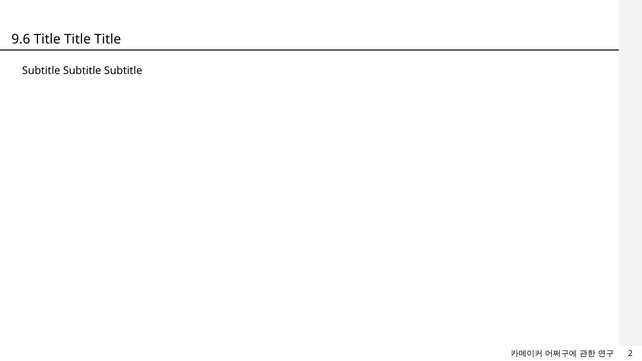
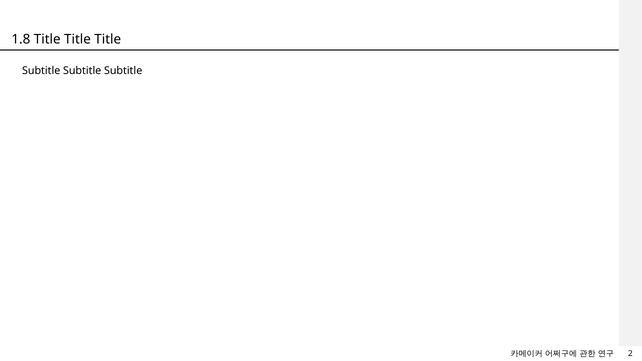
9.6: 9.6 -> 1.8 (21, 39)
